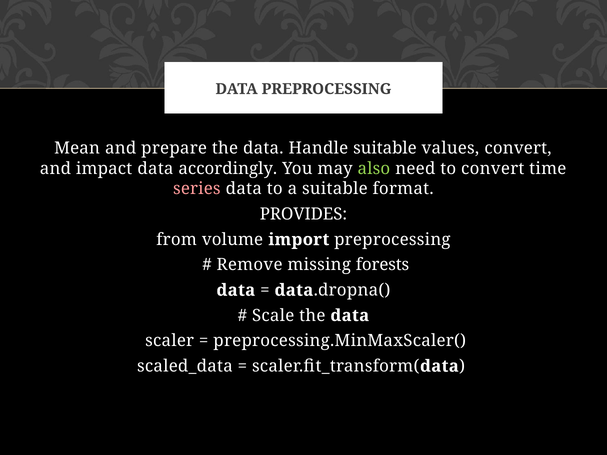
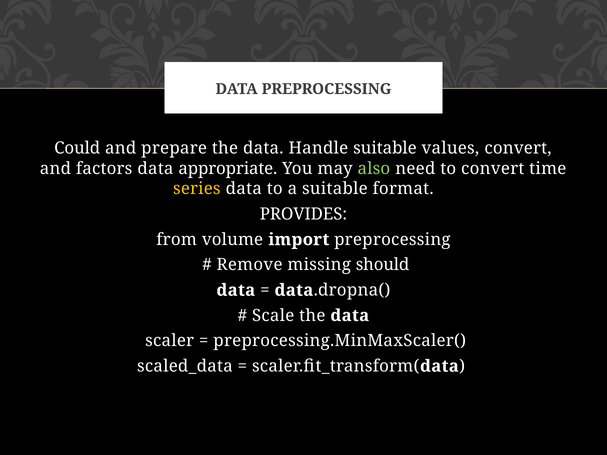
Mean: Mean -> Could (77, 149)
impact: impact -> factors (104, 169)
accordingly: accordingly -> appropriate (228, 169)
series colour: pink -> yellow (197, 189)
forests: forests -> should (383, 265)
